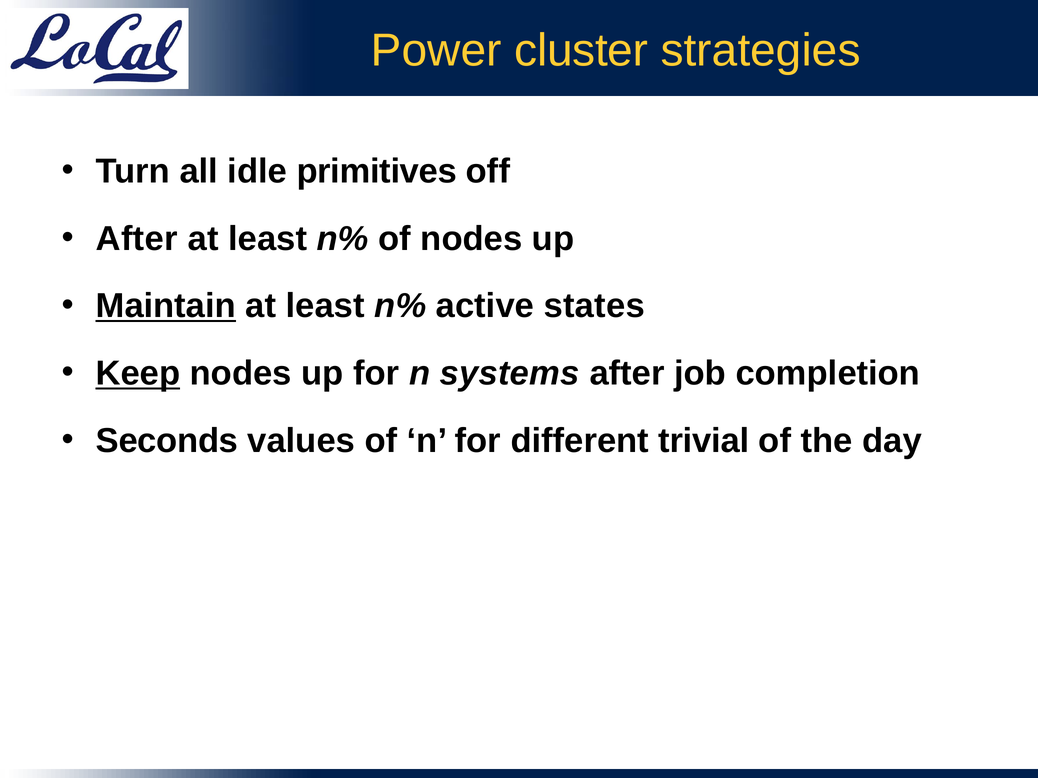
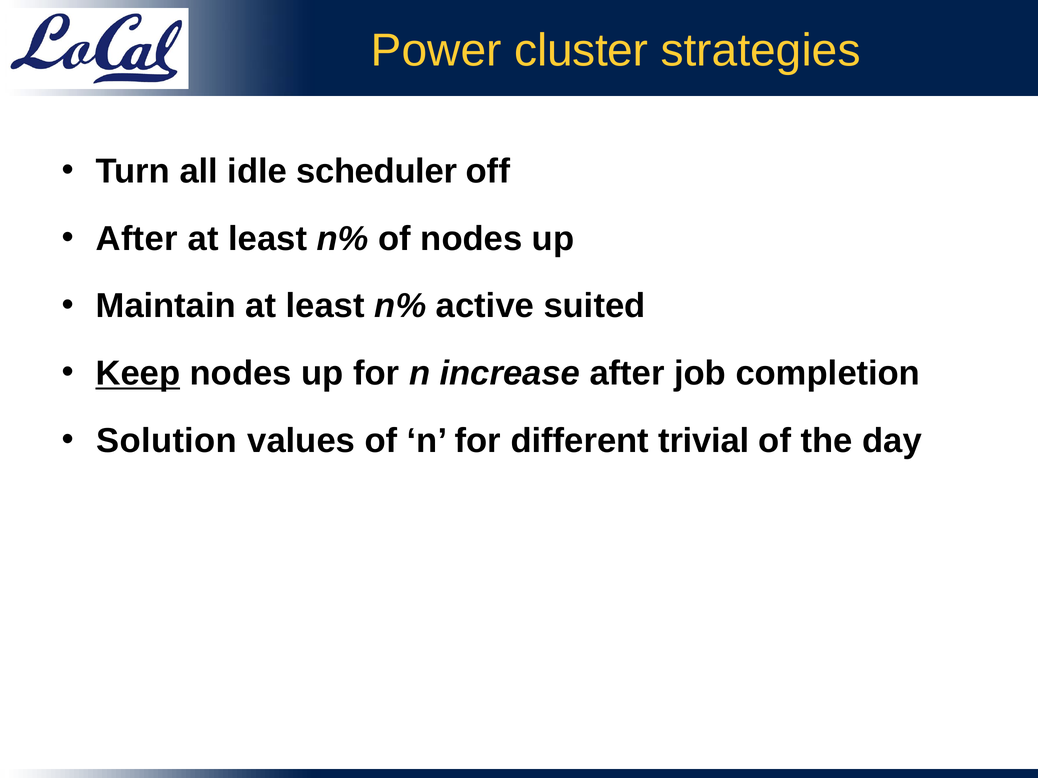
primitives: primitives -> scheduler (377, 171)
Maintain underline: present -> none (166, 306)
states: states -> suited (594, 306)
systems: systems -> increase (510, 374)
Seconds: Seconds -> Solution (167, 441)
